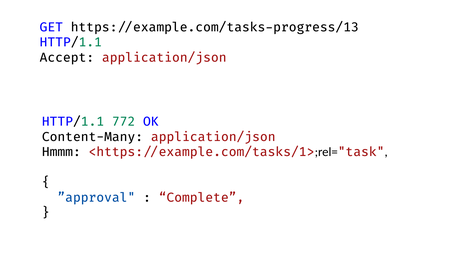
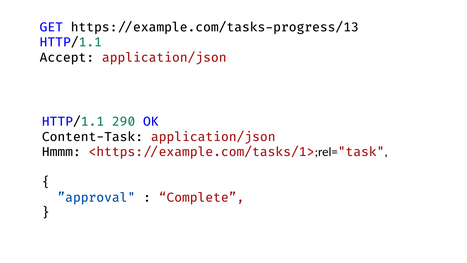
772: 772 -> 290 (124, 122)
Content-Many: Content-Many -> Content-Task (92, 137)
